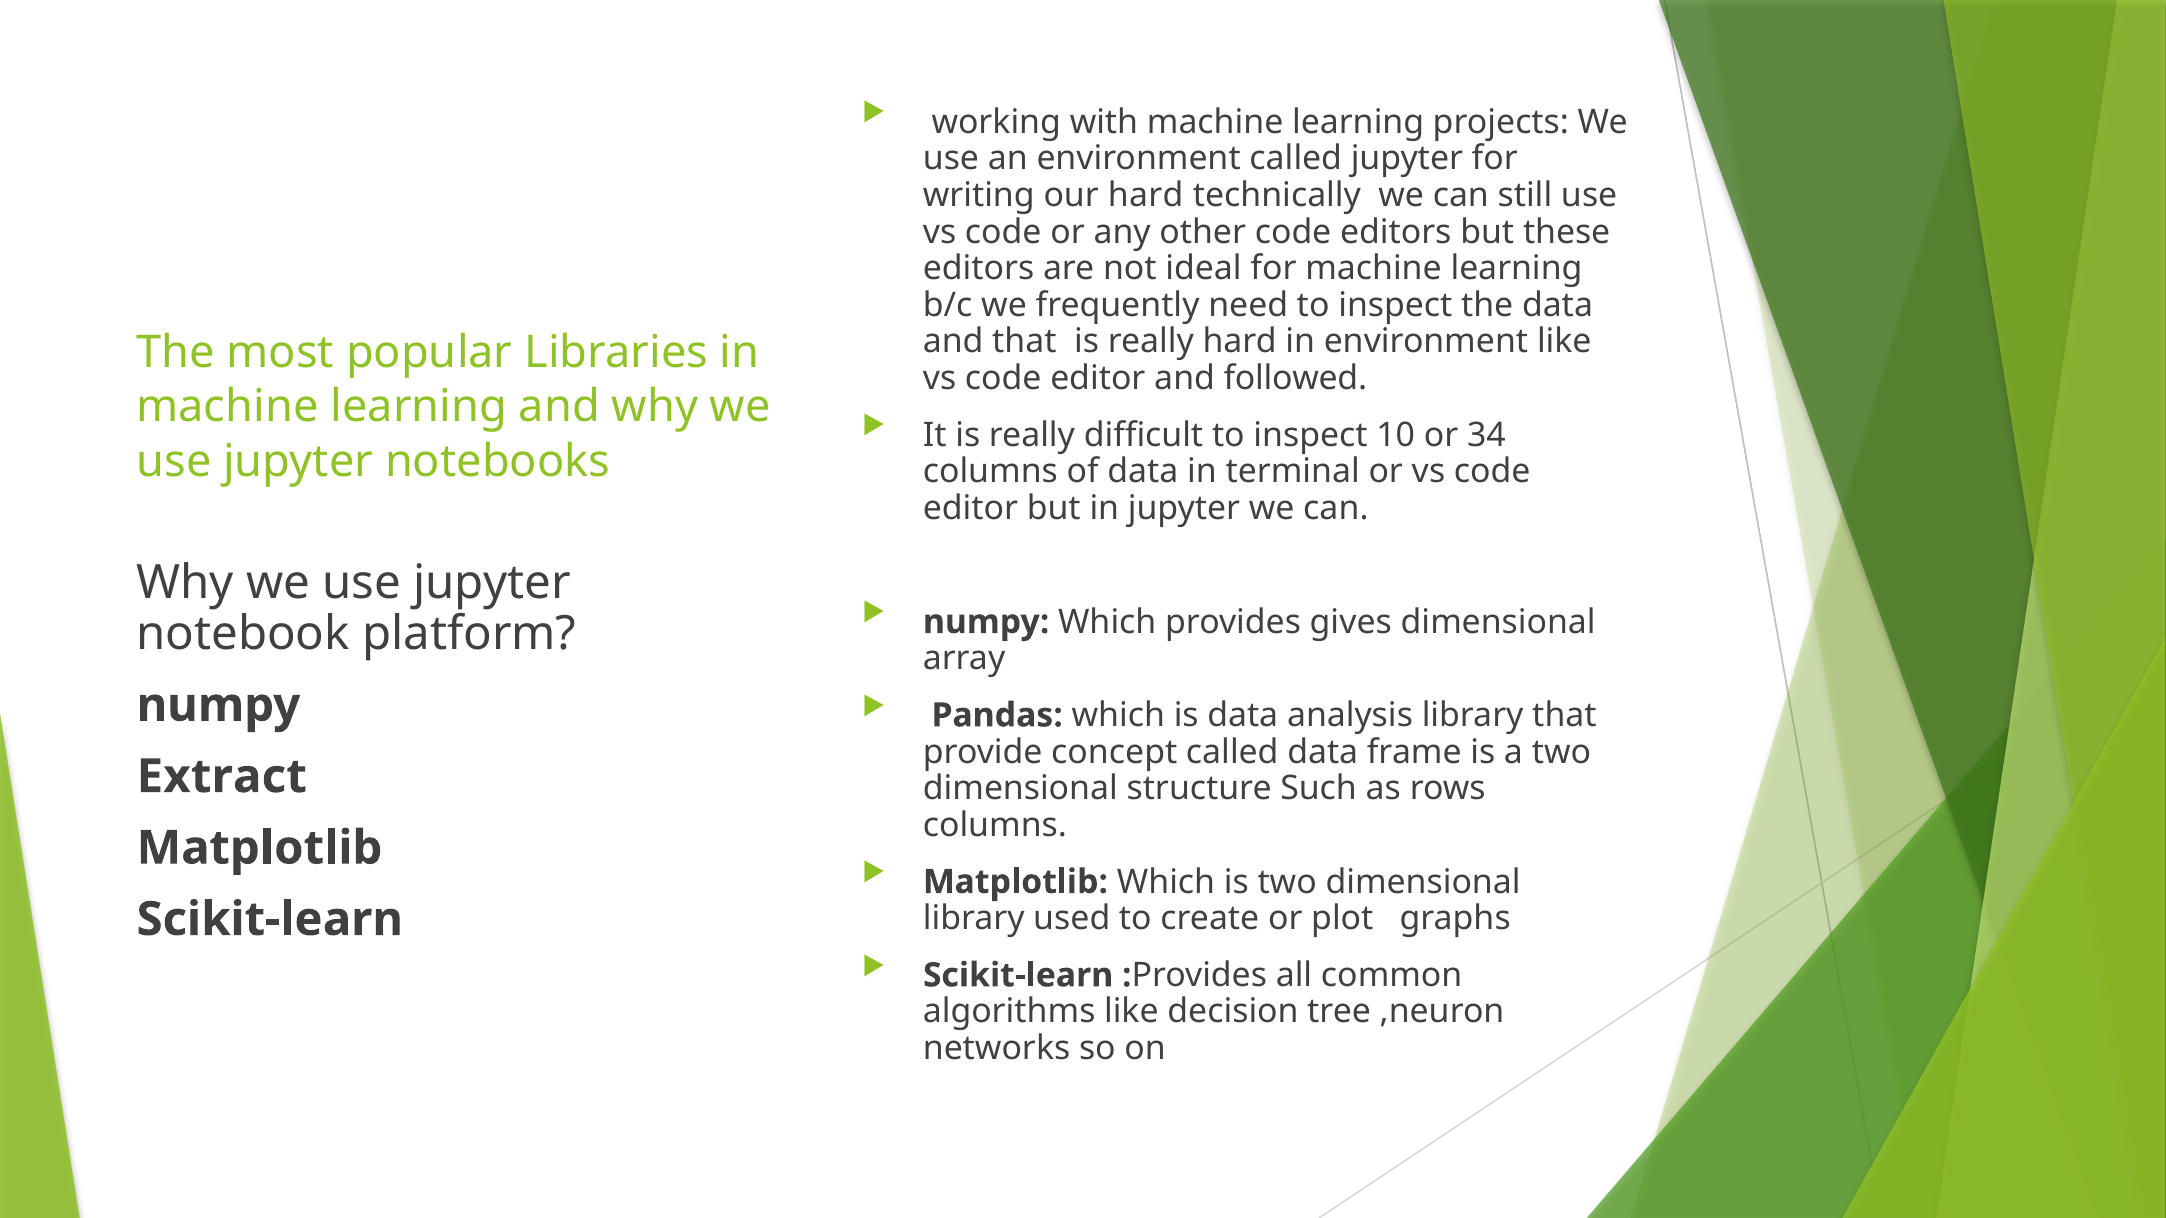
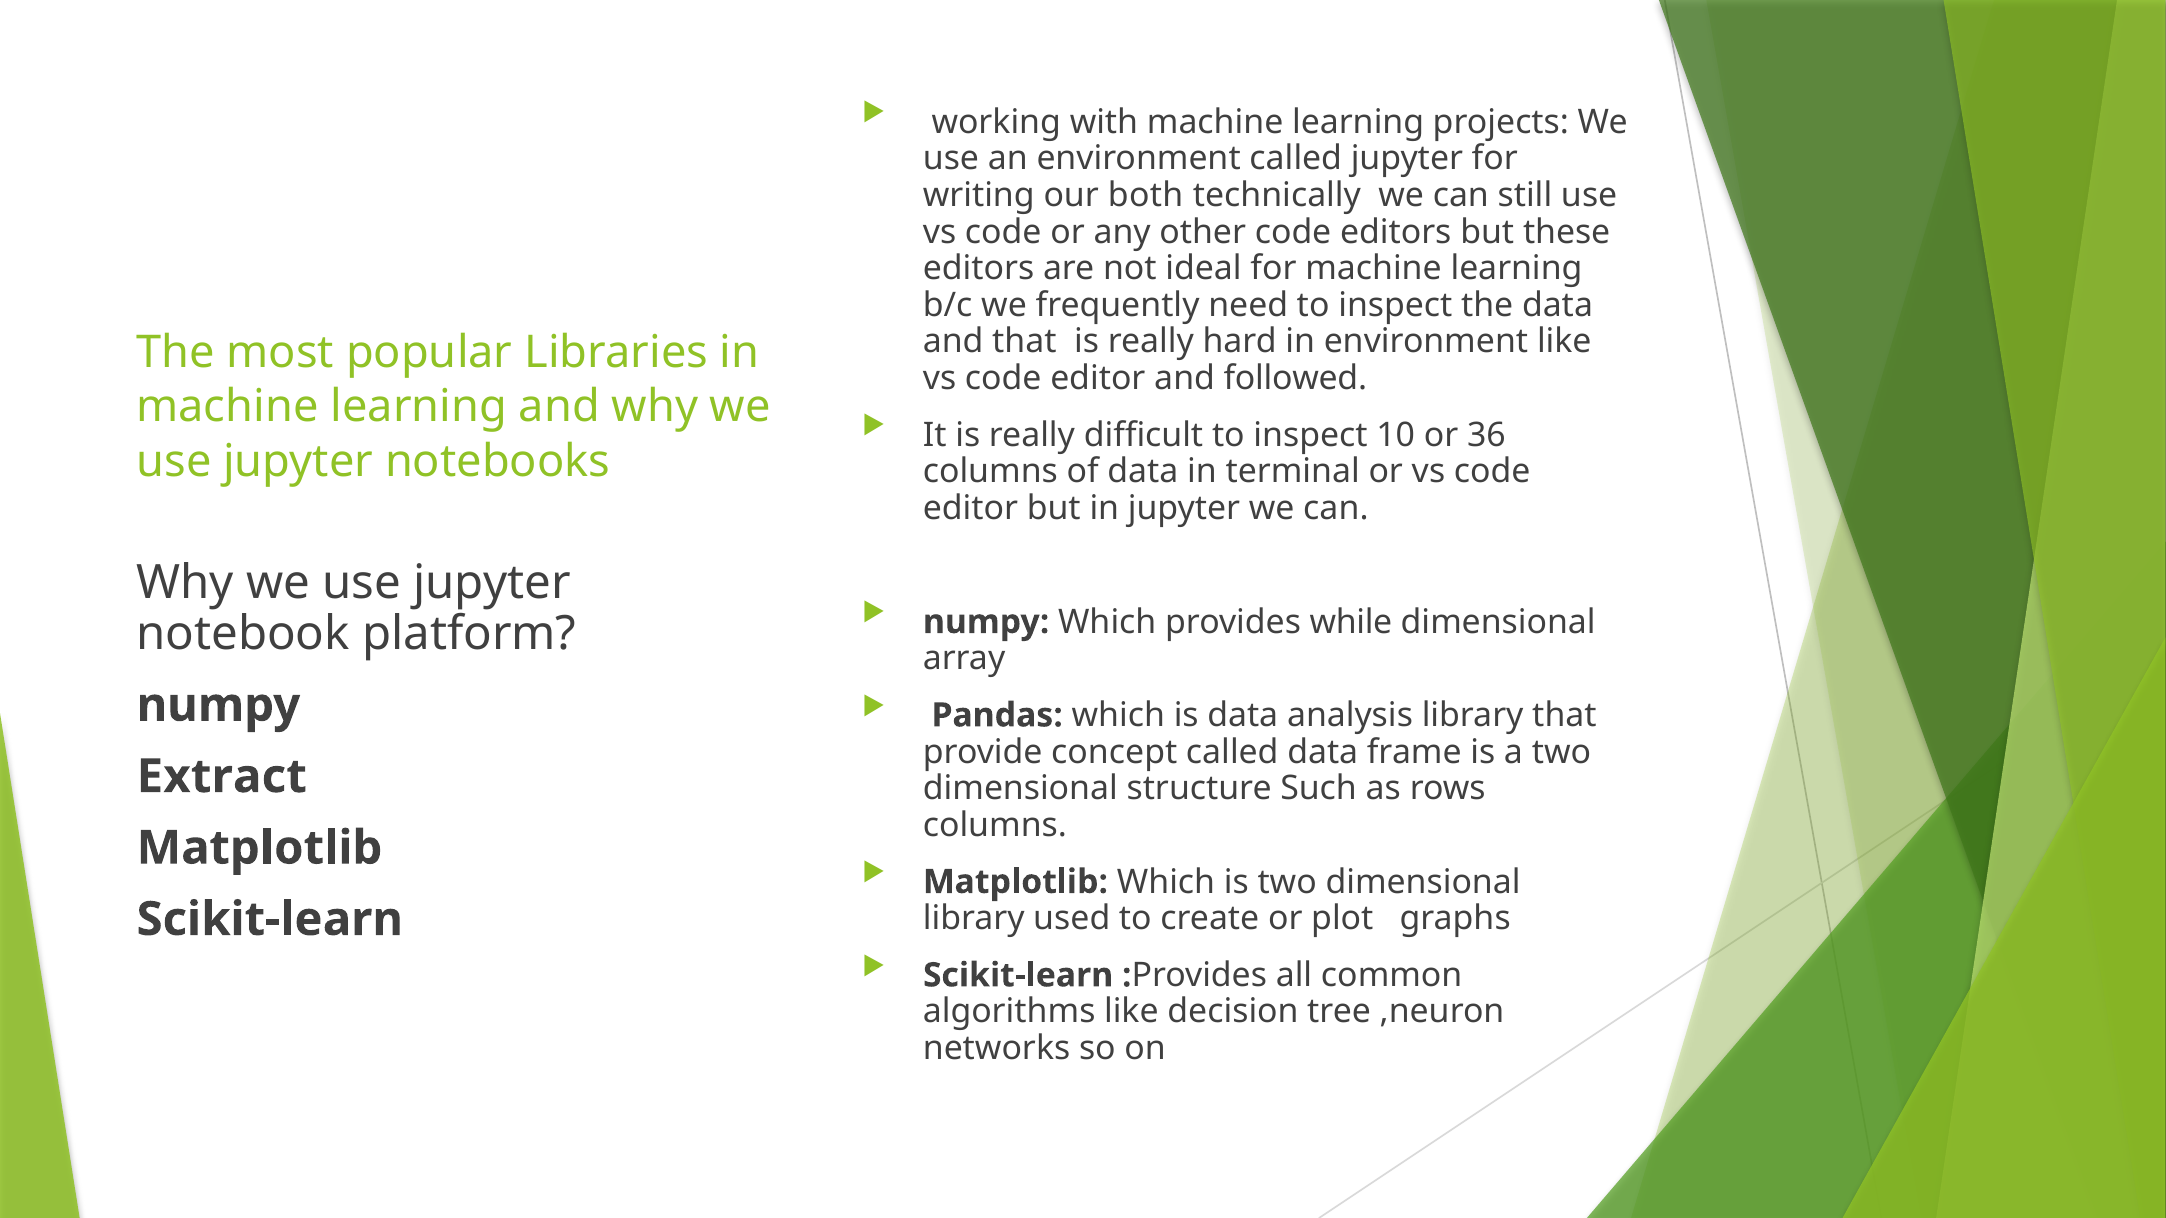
our hard: hard -> both (1146, 195)
34: 34 -> 36 (1486, 435)
gives: gives -> while (1351, 622)
